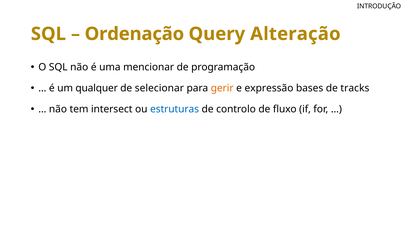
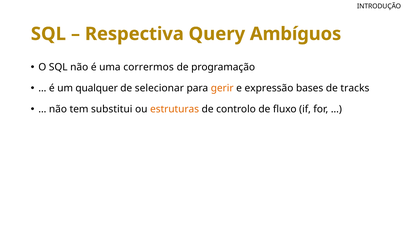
Ordenação: Ordenação -> Respectiva (134, 34)
Alteração: Alteração -> Ambíguos (296, 34)
mencionar: mencionar -> corrermos (149, 67)
intersect: intersect -> substitui (112, 109)
estruturas colour: blue -> orange (175, 109)
